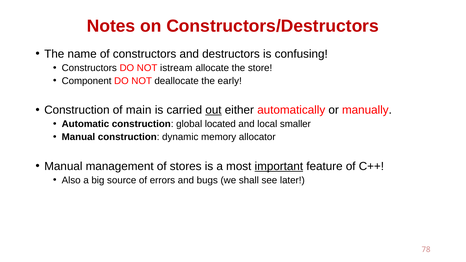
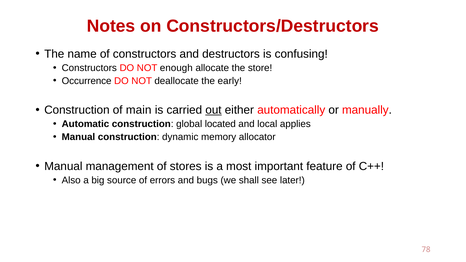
istream: istream -> enough (176, 68)
Component: Component -> Occurrence (87, 81)
smaller: smaller -> applies (295, 124)
important underline: present -> none (279, 166)
